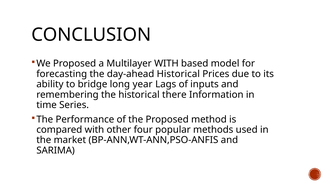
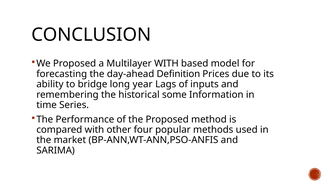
day-ahead Historical: Historical -> Definition (178, 74)
there: there -> some (174, 95)
